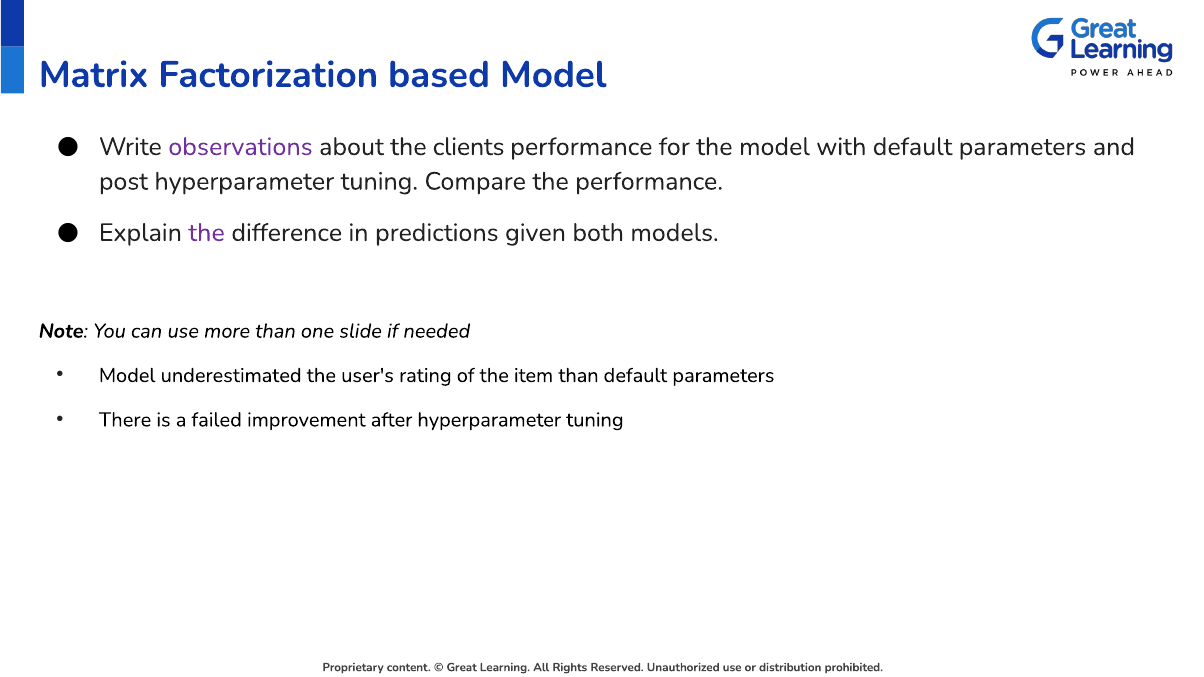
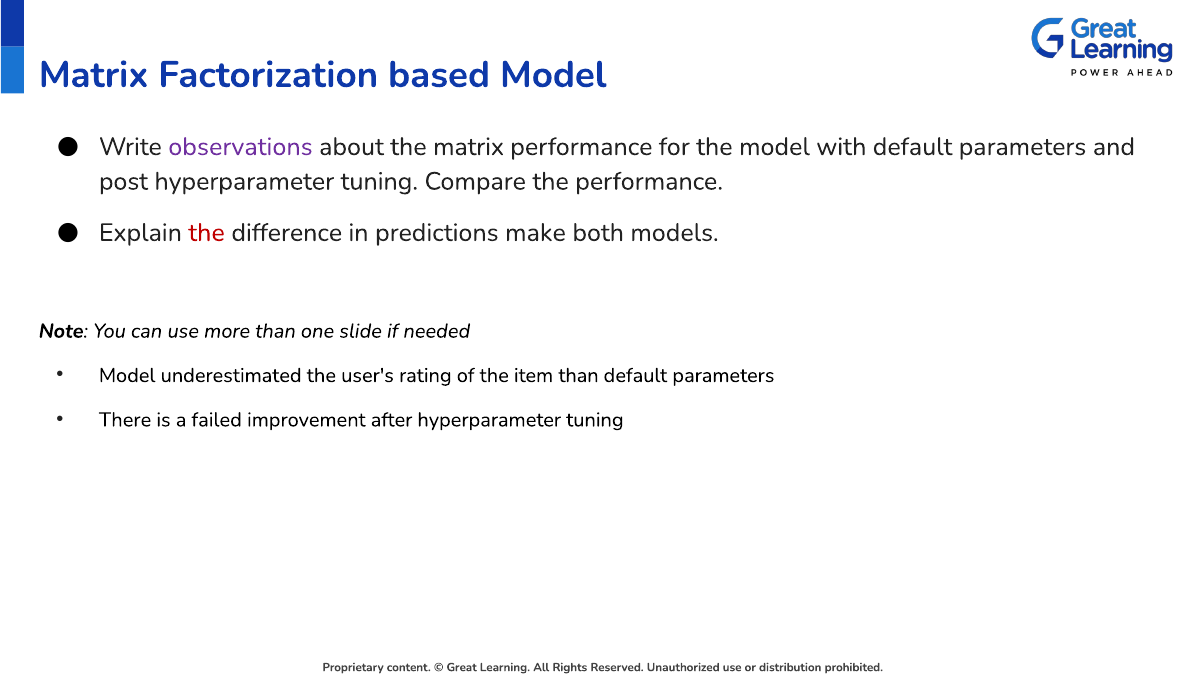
the clients: clients -> matrix (469, 147)
the colour: purple -> red (207, 233)
given: given -> make (535, 233)
